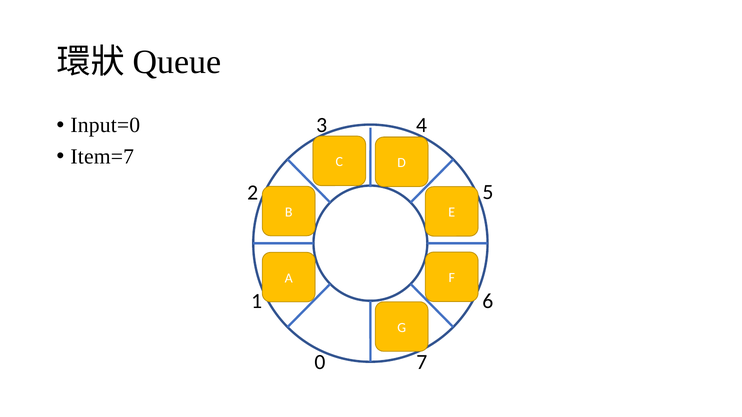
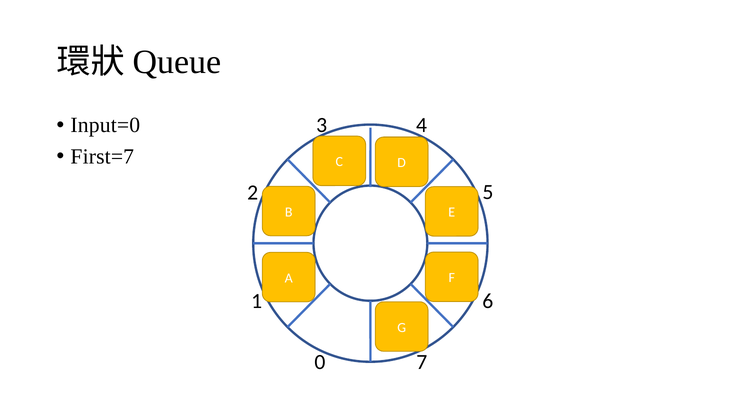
Item=7: Item=7 -> First=7 (102, 157)
